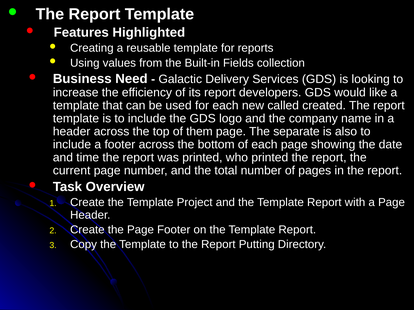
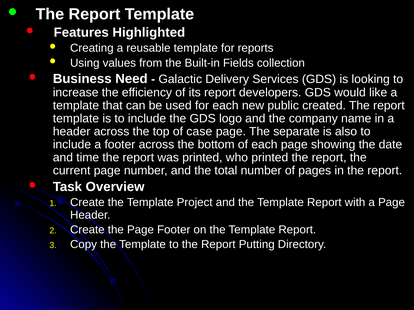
called: called -> public (283, 106)
them: them -> case (199, 132)
